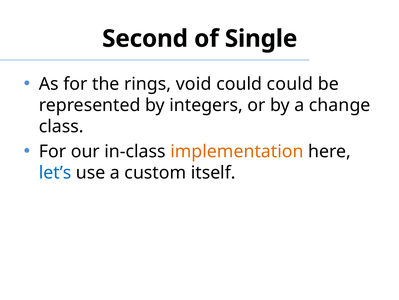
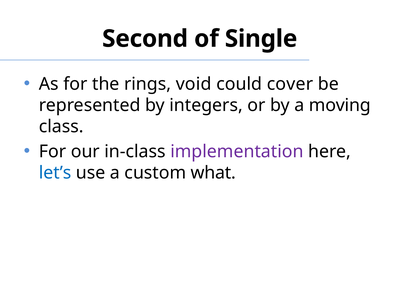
could could: could -> cover (290, 84)
change: change -> moving (340, 105)
implementation colour: orange -> purple (237, 151)
itself: itself -> what (213, 172)
